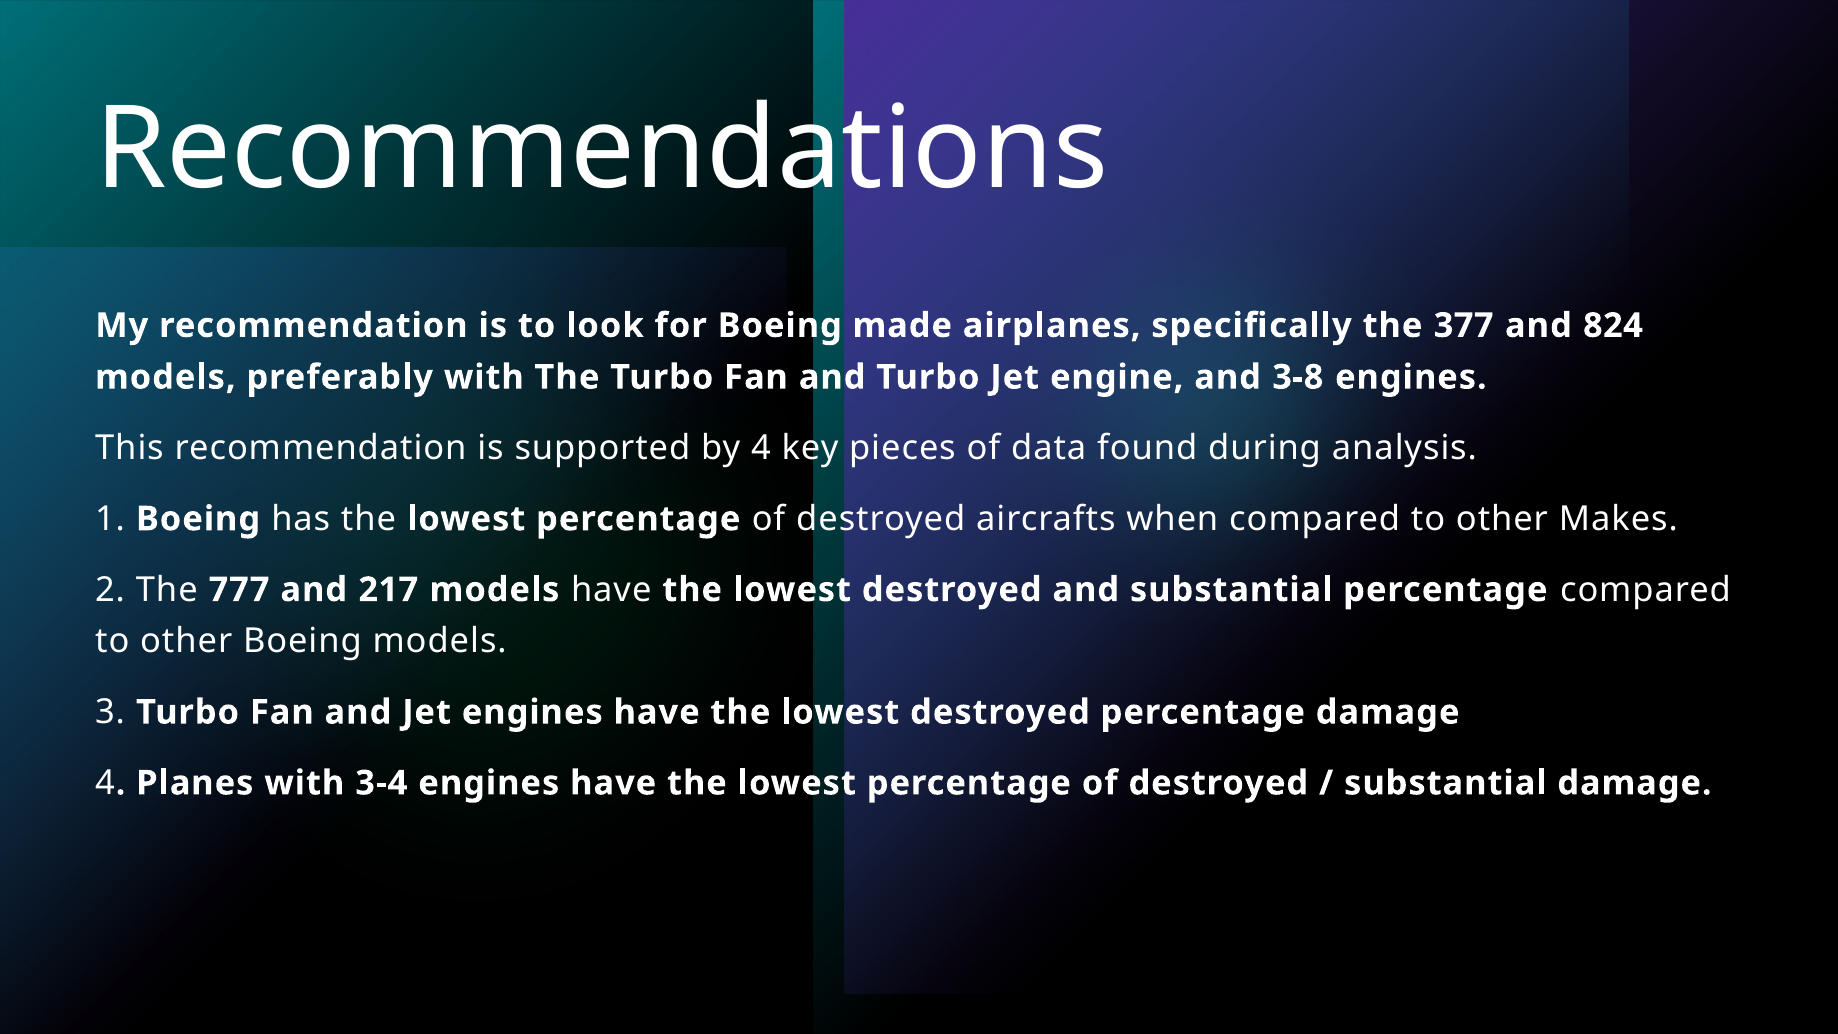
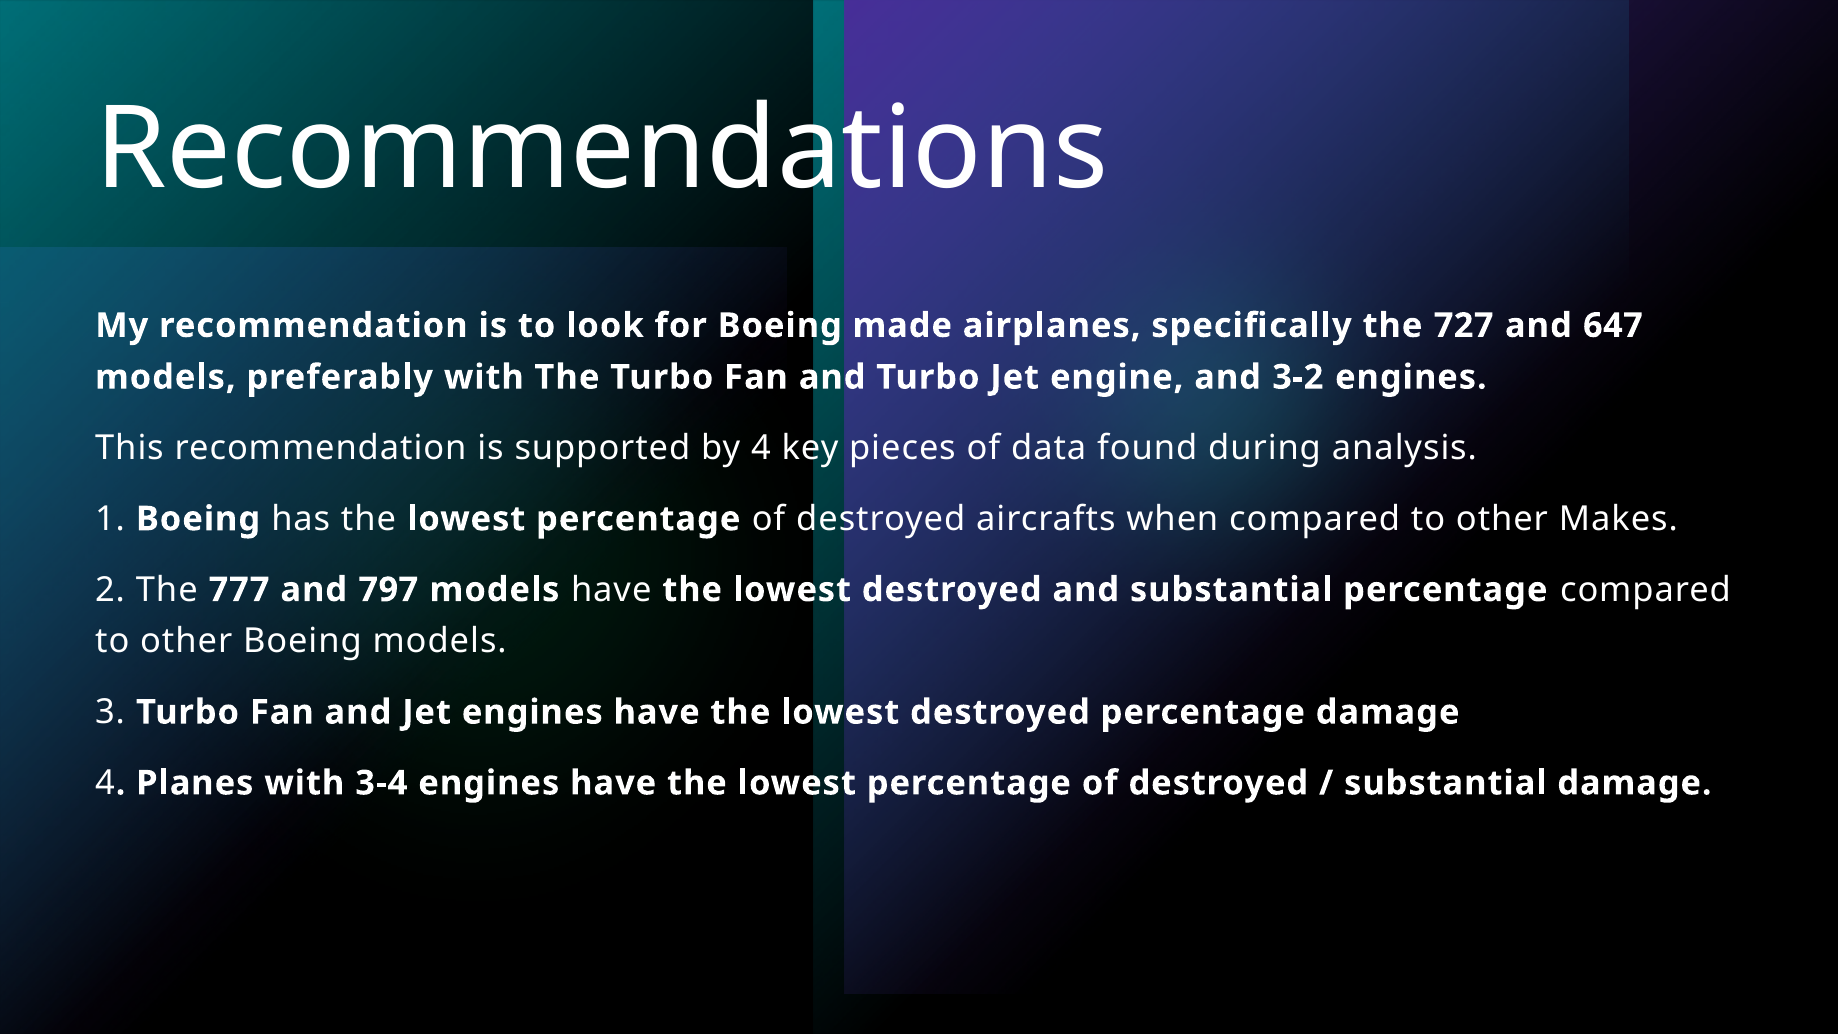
377: 377 -> 727 (1464, 326)
824: 824 -> 647 (1613, 326)
3-8: 3-8 -> 3-2 (1298, 377)
217: 217 -> 797 (388, 590)
